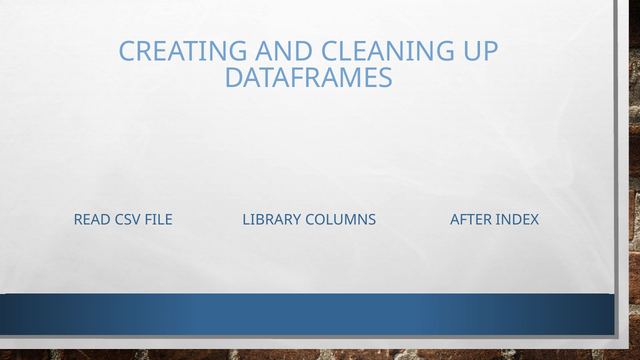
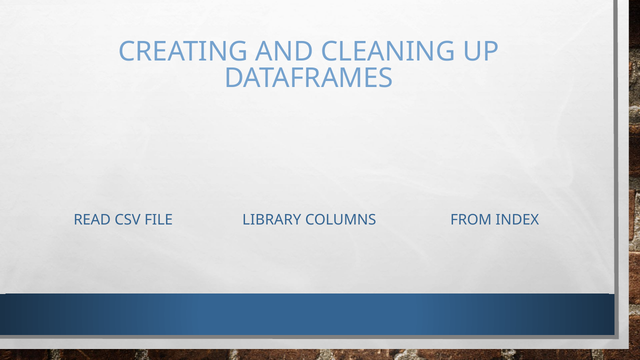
AFTER: AFTER -> FROM (471, 220)
